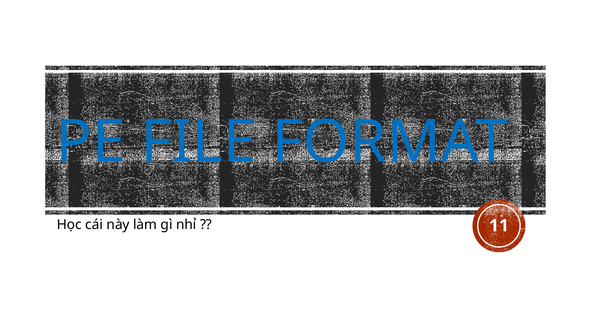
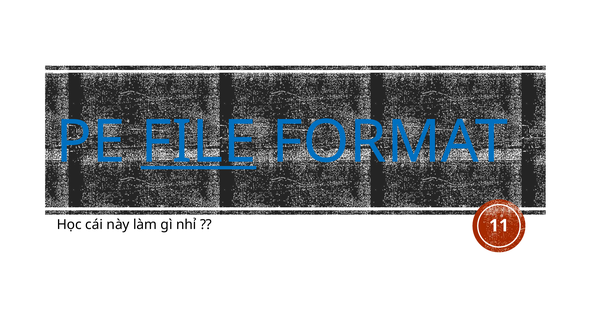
FILE underline: none -> present (199, 142)
